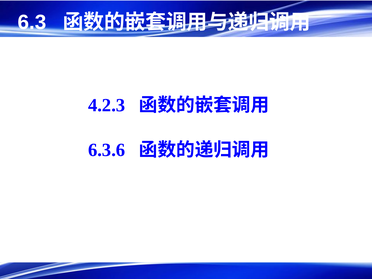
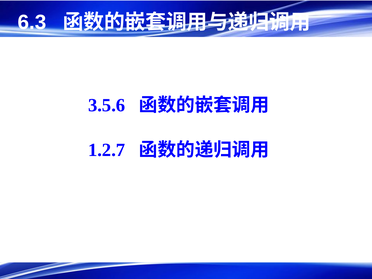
4.2.3: 4.2.3 -> 3.5.6 (107, 105)
6.3.6: 6.3.6 -> 1.2.7 (107, 150)
